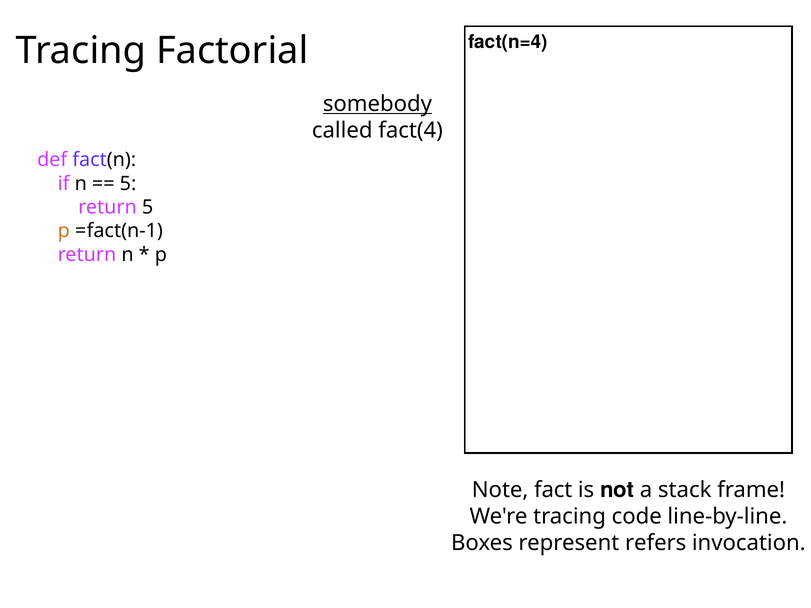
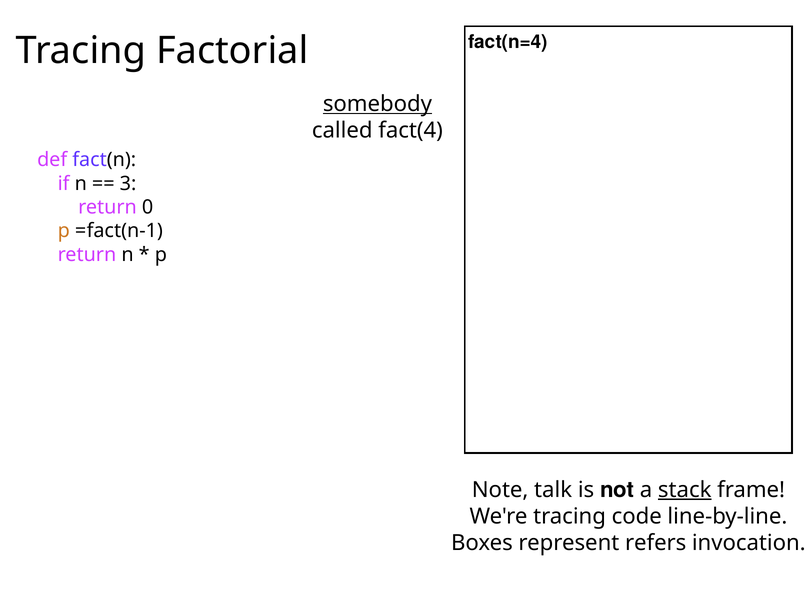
5: 5 -> 3 (128, 184)
return 5: 5 -> 0 (148, 207)
fact: fact -> talk (553, 490)
stack underline: none -> present (685, 490)
